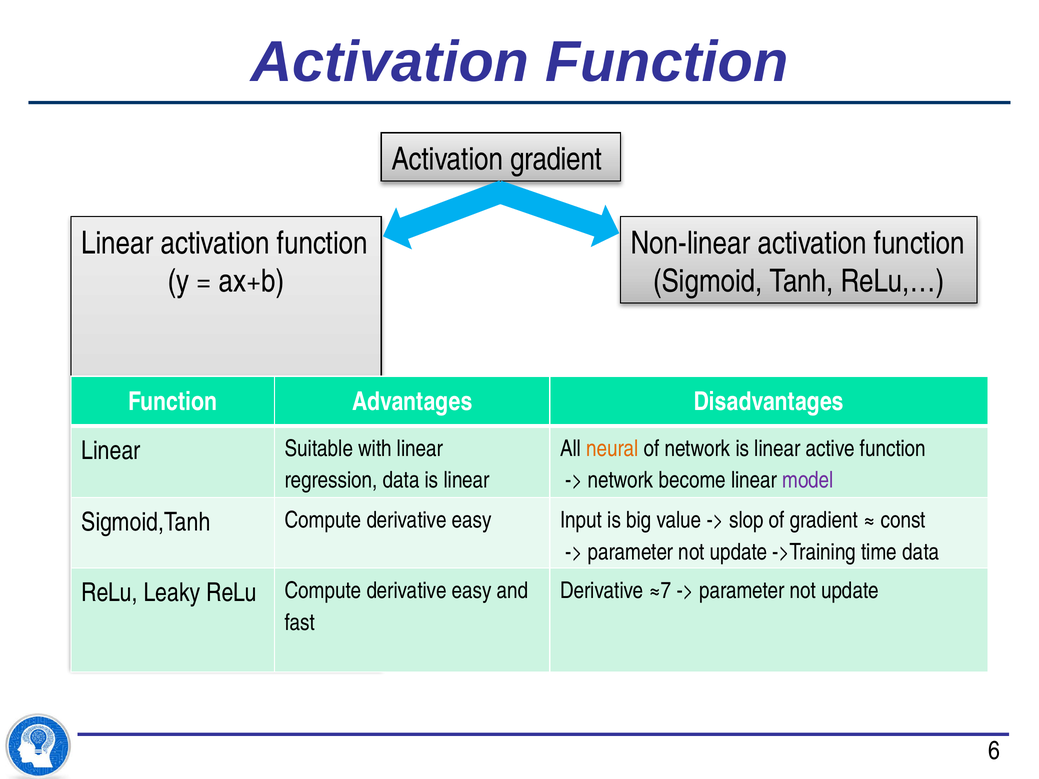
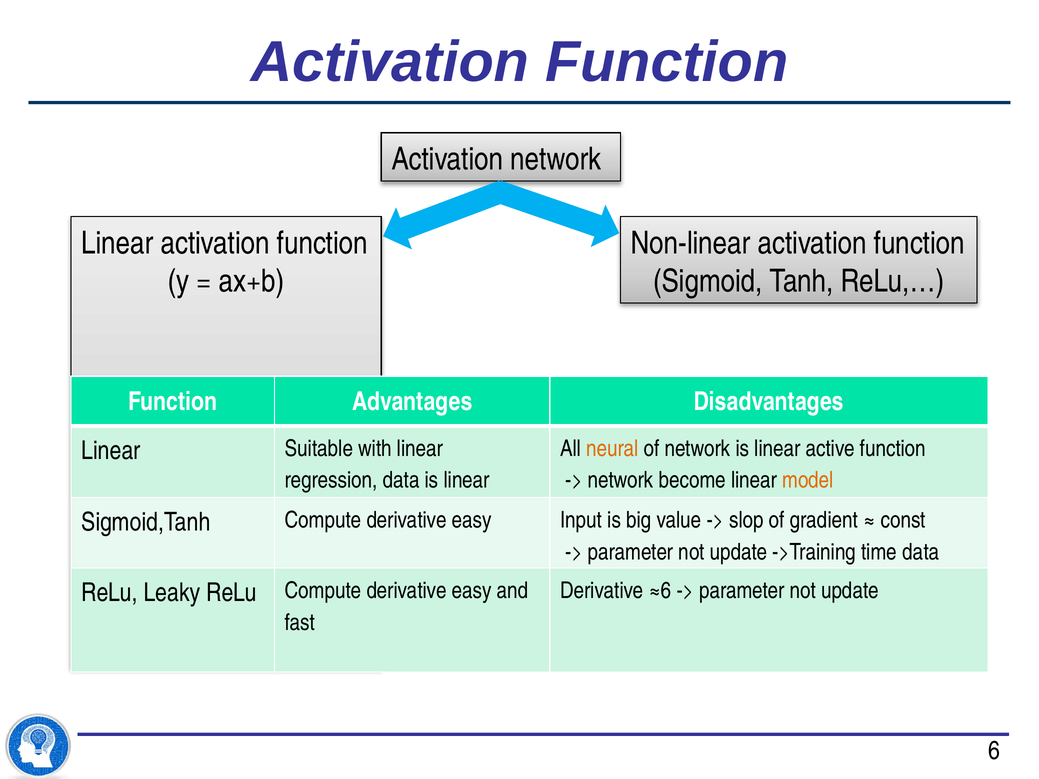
Activation gradient: gradient -> network (556, 159)
model colour: purple -> orange (808, 480)
≈7: ≈7 -> ≈6 (660, 591)
